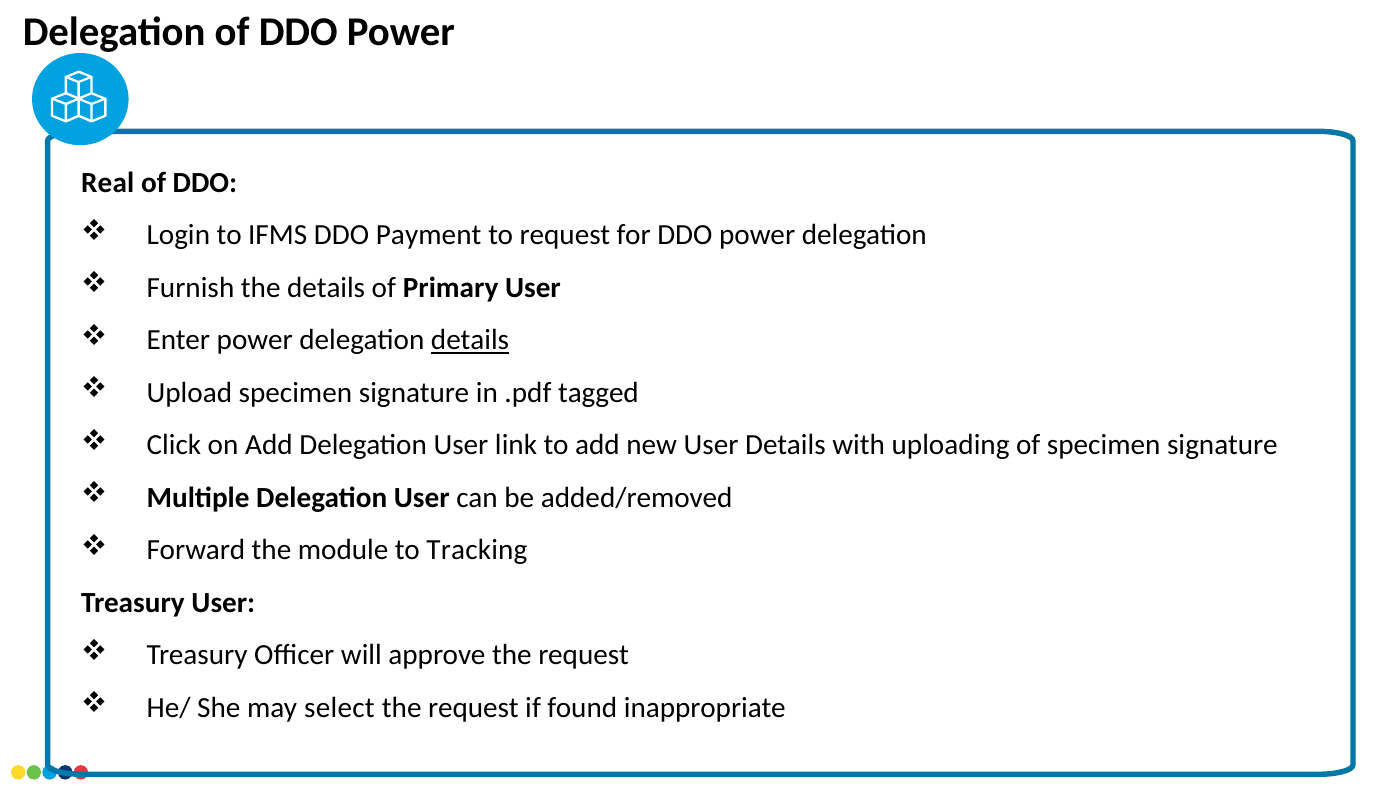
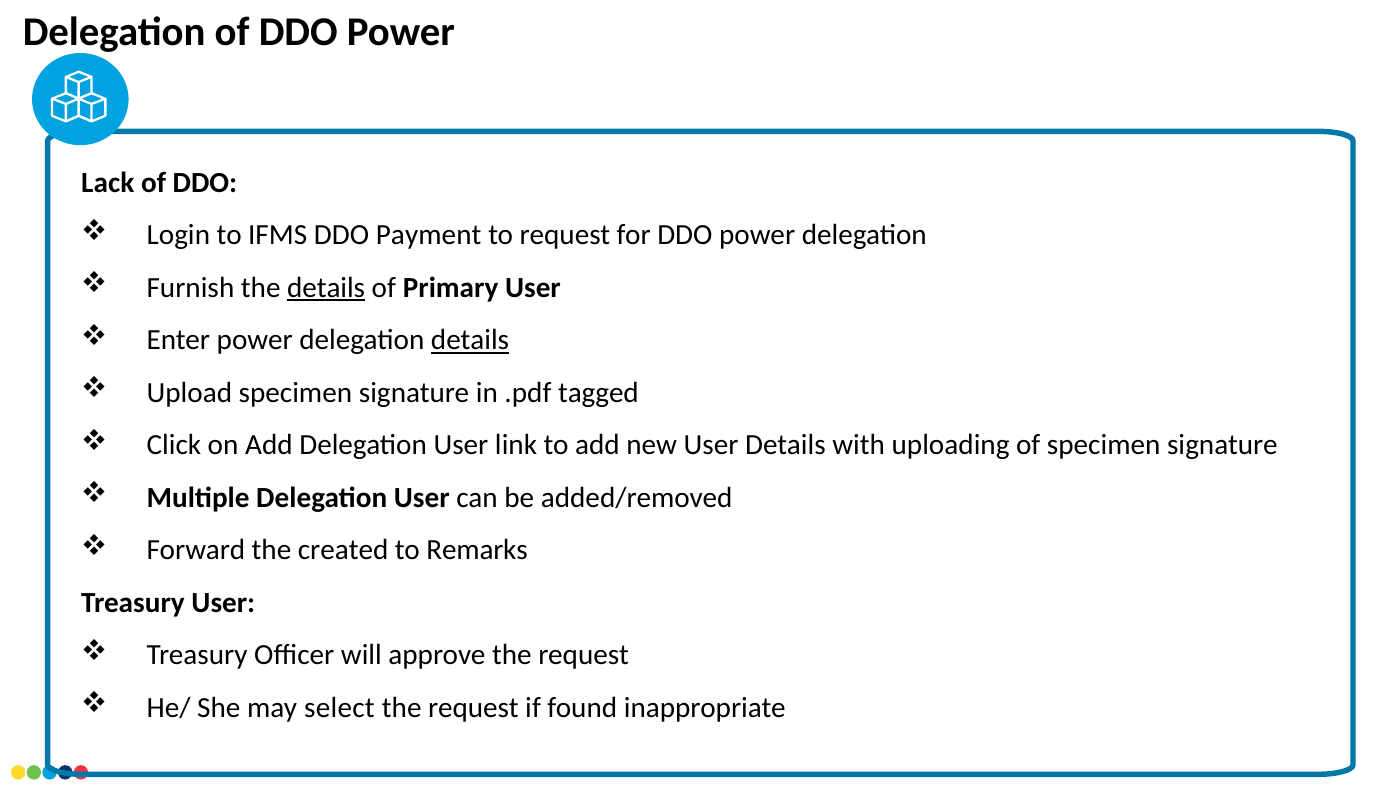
Real: Real -> Lack (108, 183)
details underline: none -> present (326, 288)
module: module -> created (343, 551)
Tracking: Tracking -> Remarks (477, 551)
